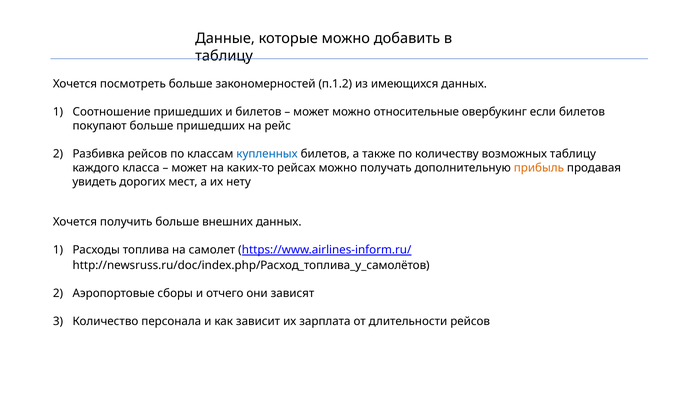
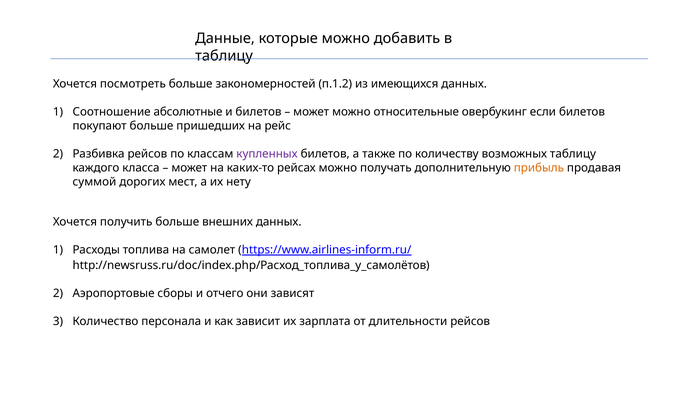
Соотношение пришедших: пришедших -> абсолютные (188, 112)
купленных colour: blue -> purple (267, 154)
увидеть: увидеть -> суммой (94, 182)
